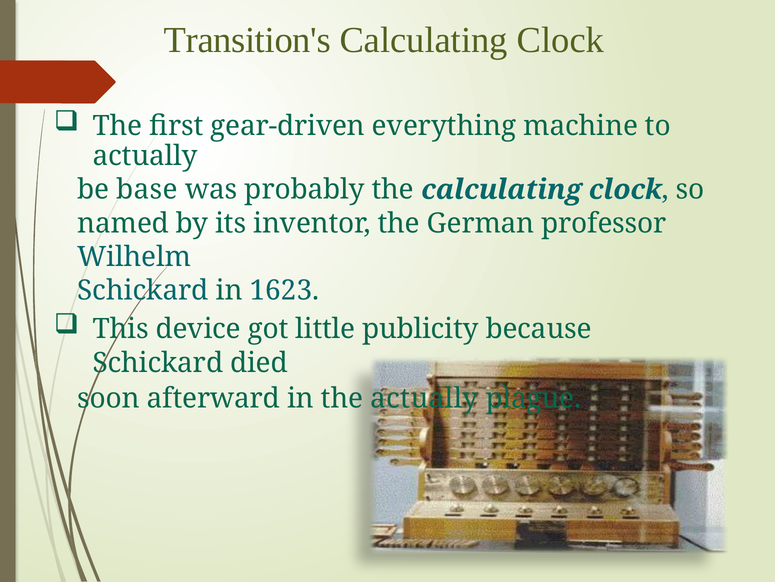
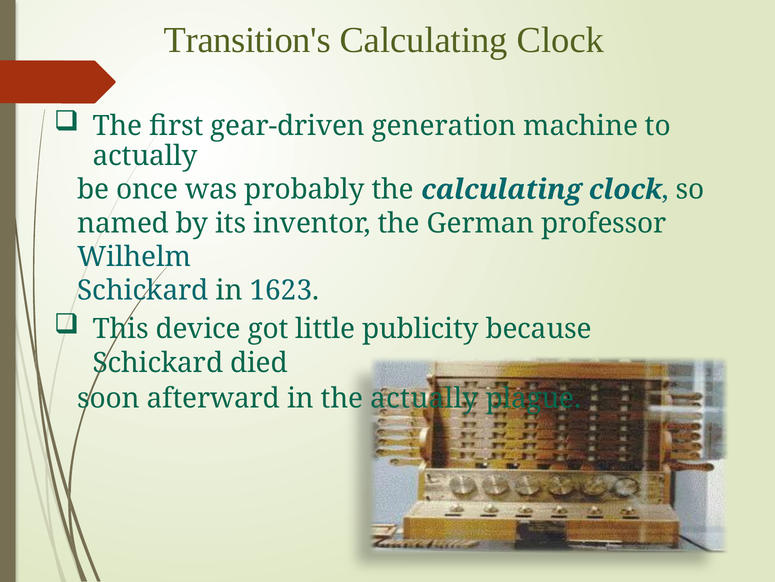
everything: everything -> generation (444, 126)
base: base -> once (147, 189)
